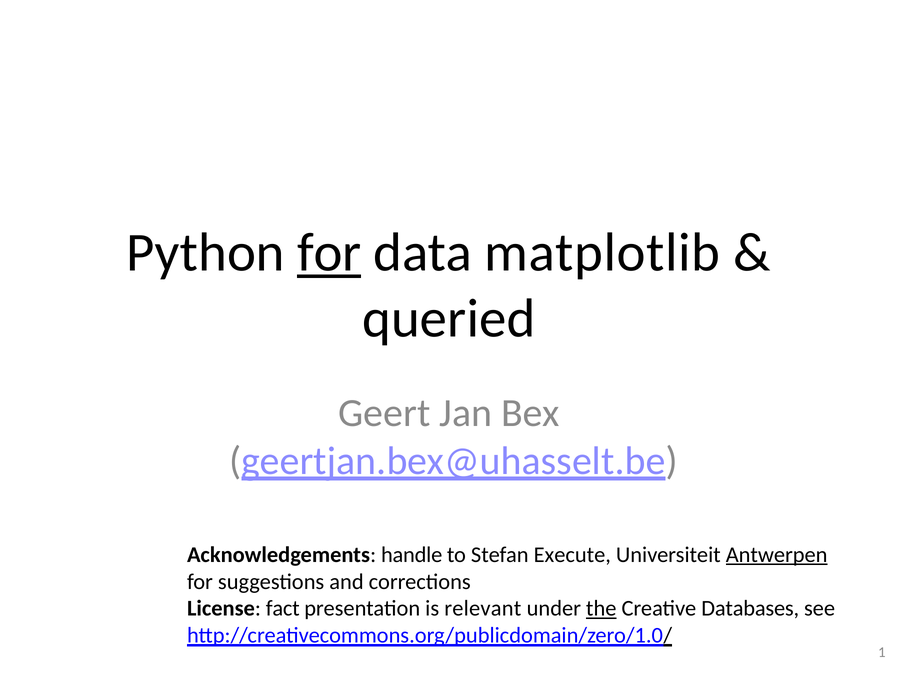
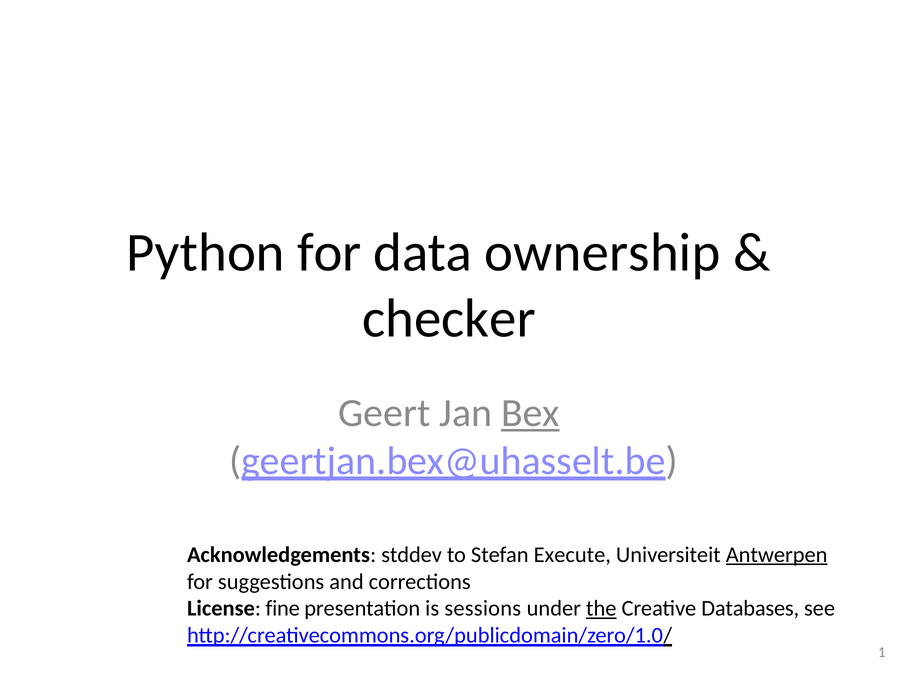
for underline: present -> none (329, 252)
matplotlib: matplotlib -> ownership (602, 252)
queried: queried -> checker (449, 318)
Bex underline: none -> present (530, 413)
handle: handle -> stddev (412, 554)
fact: fact -> fine (283, 608)
relevant: relevant -> sessions (483, 608)
